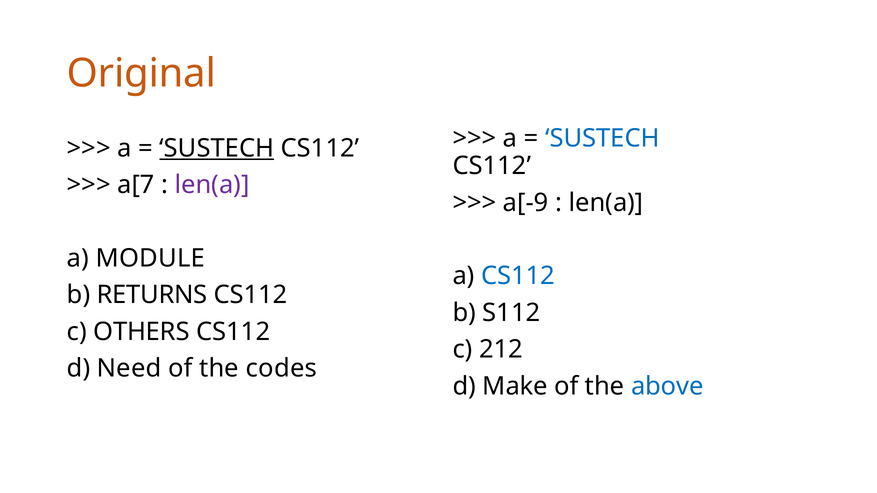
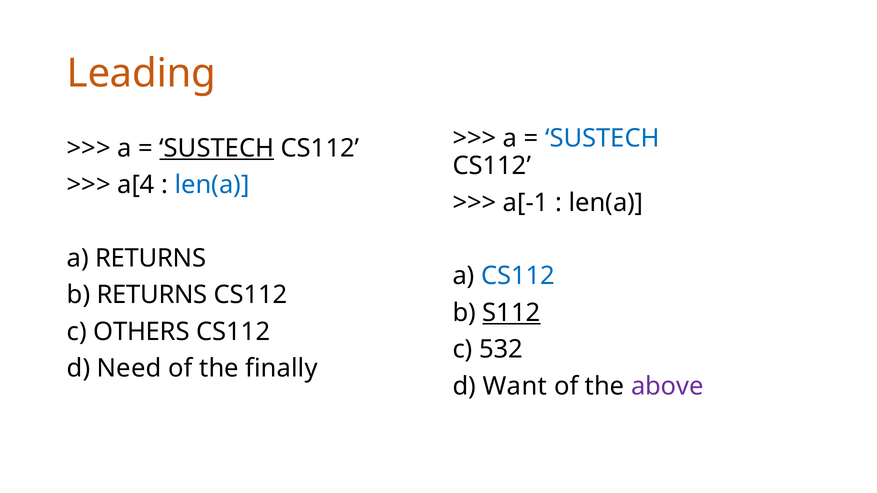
Original: Original -> Leading (141, 74)
a[7: a[7 -> a[4 (136, 185)
len(a colour: purple -> blue (212, 185)
a[-9: a[-9 -> a[-1 (526, 203)
a MODULE: MODULE -> RETURNS (151, 258)
S112 underline: none -> present (511, 313)
212: 212 -> 532 (501, 350)
codes: codes -> finally (281, 369)
Make: Make -> Want (515, 386)
above colour: blue -> purple (667, 386)
